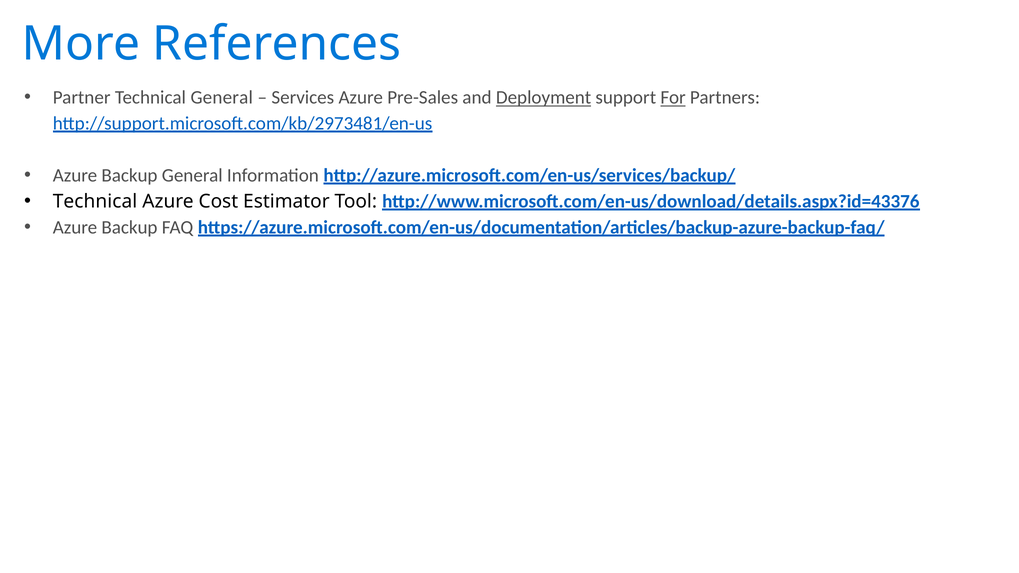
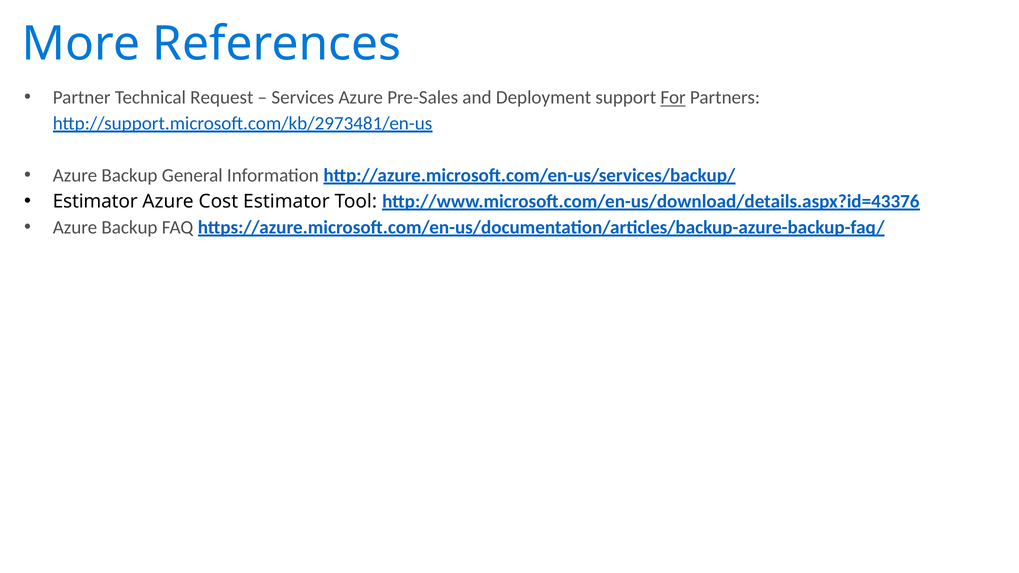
Technical General: General -> Request (222, 98)
Deployment underline: present -> none (544, 98)
Technical: Technical -> Estimator (95, 201)
